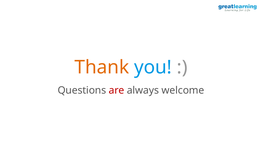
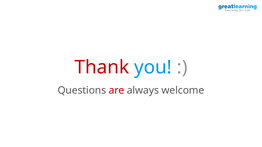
Thank colour: orange -> red (102, 67)
